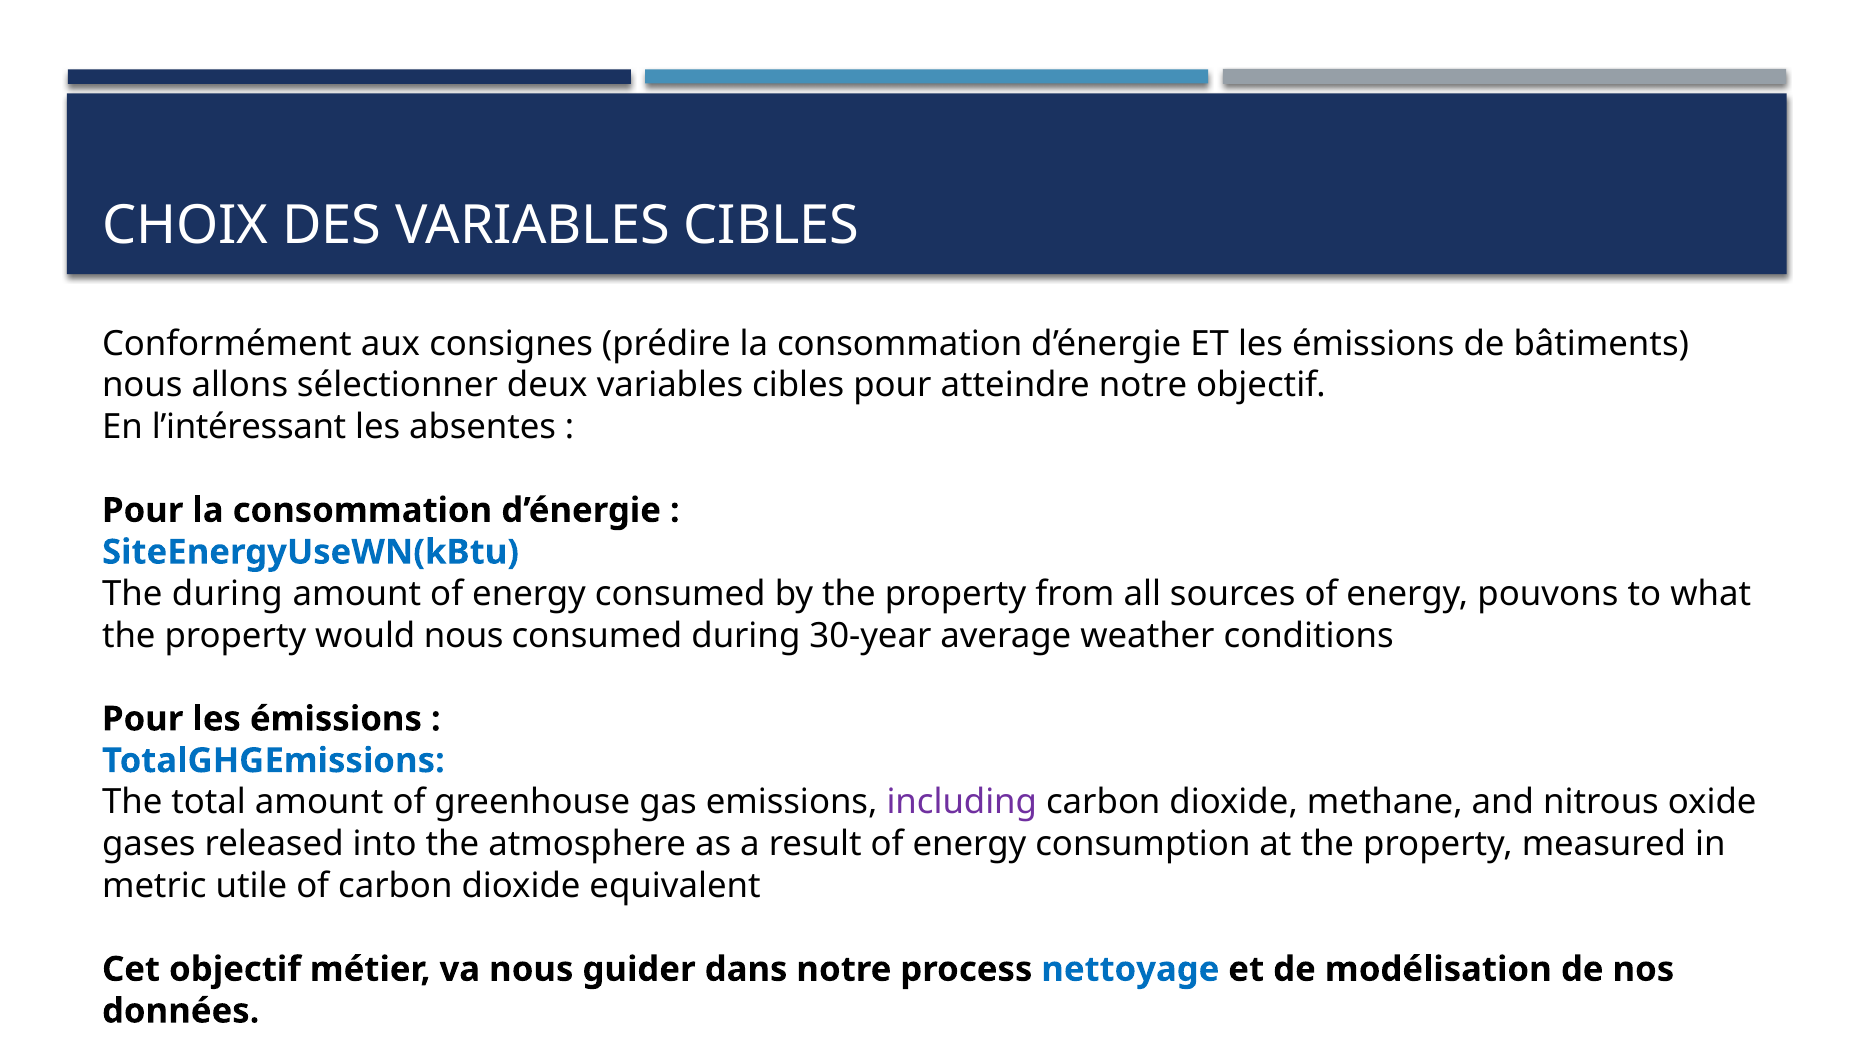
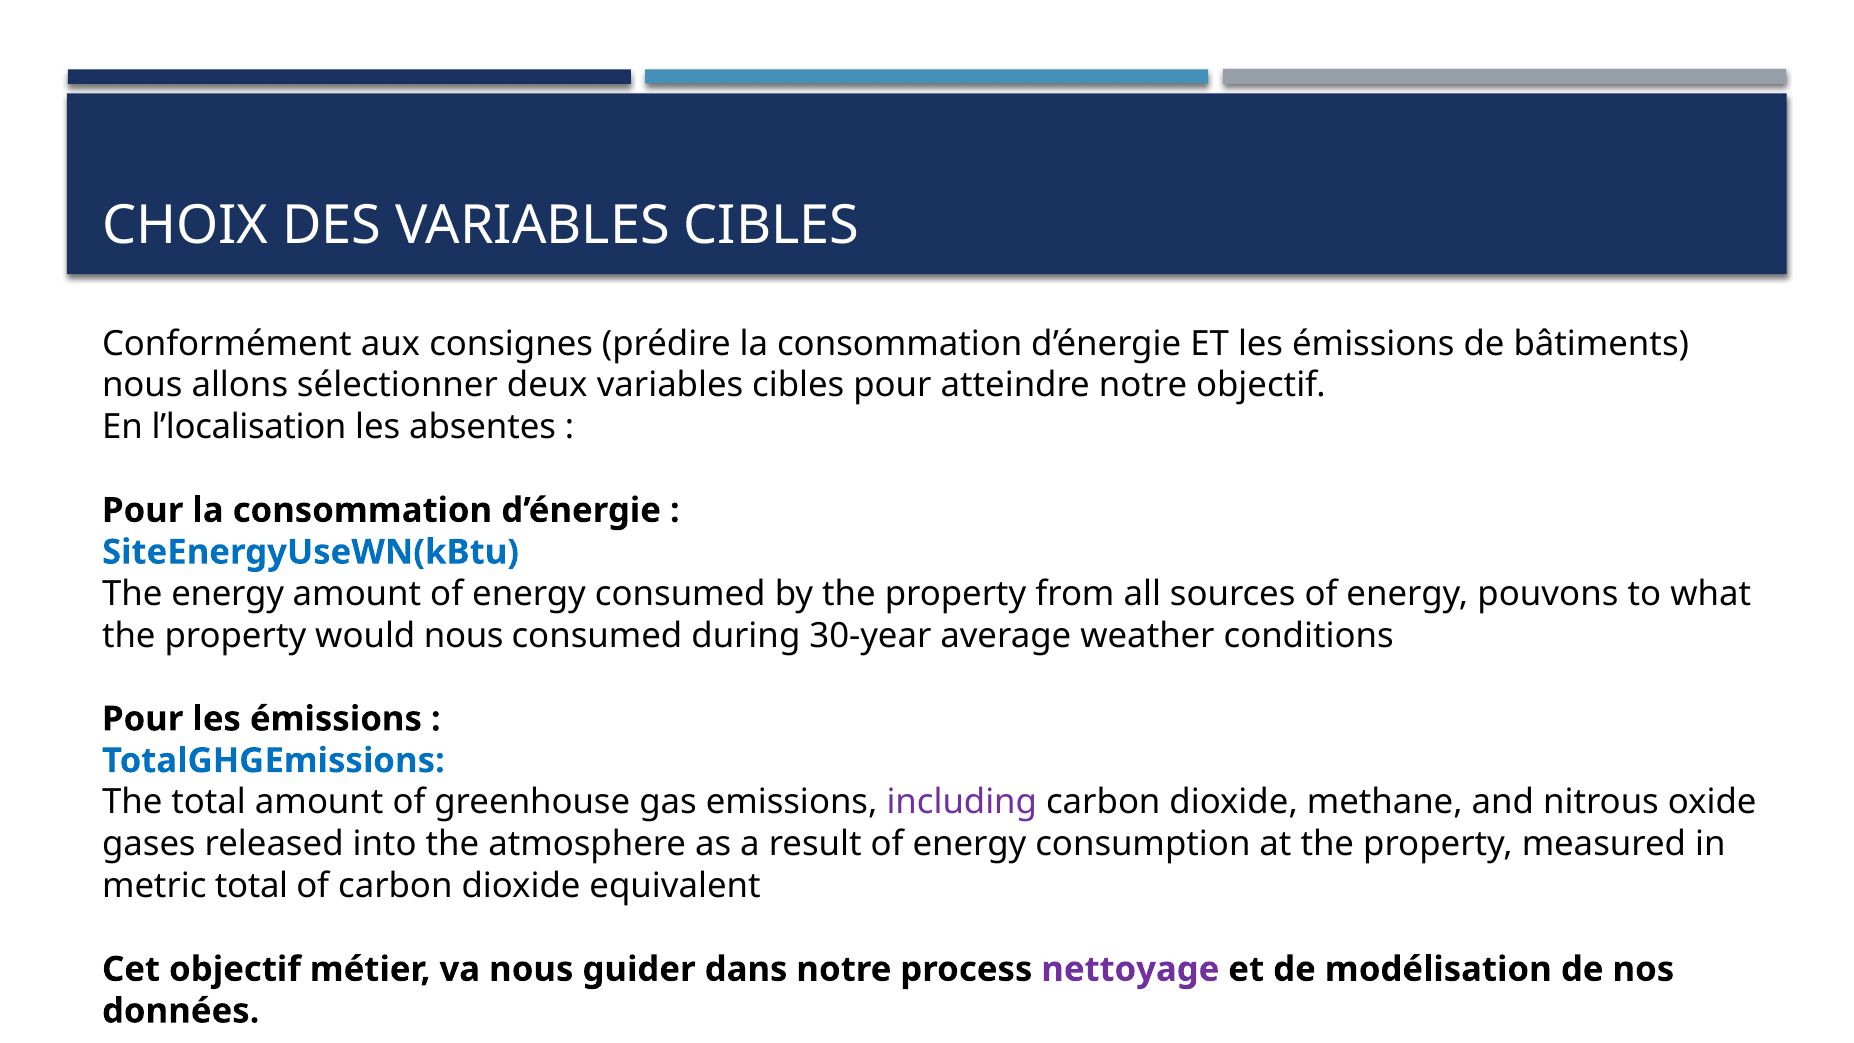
l’intéressant: l’intéressant -> l’localisation (249, 427)
The during: during -> energy (228, 594)
metric utile: utile -> total (252, 886)
nettoyage colour: blue -> purple (1130, 969)
